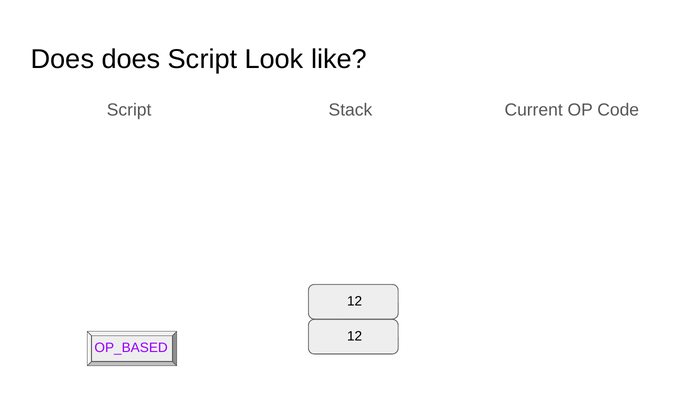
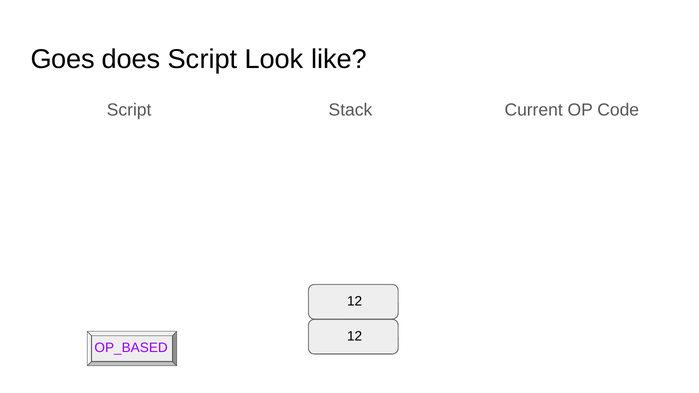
Does: Does -> Goes (63, 59)
